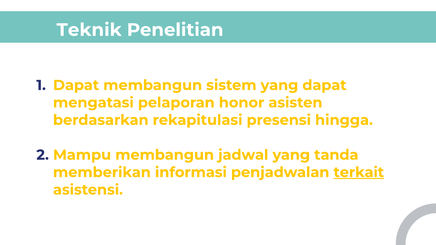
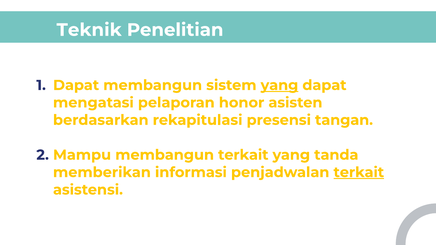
yang underline: none -> present (279, 85)
hingga: hingga -> tangan (344, 120)
membangun jadwal: jadwal -> terkait (243, 155)
